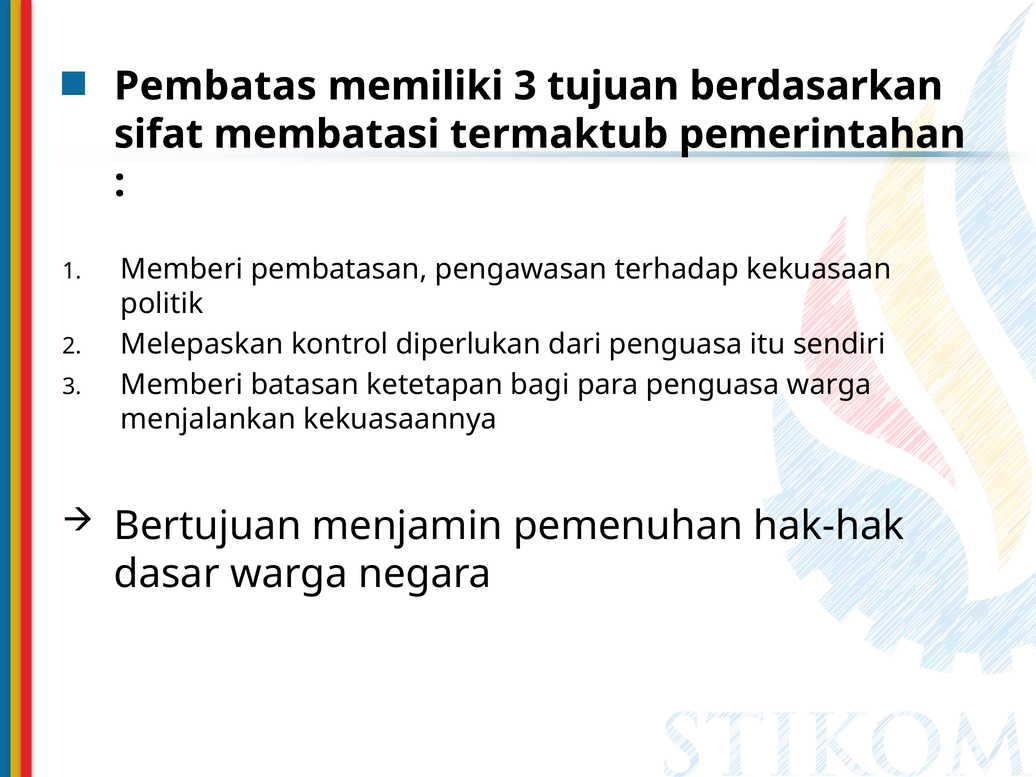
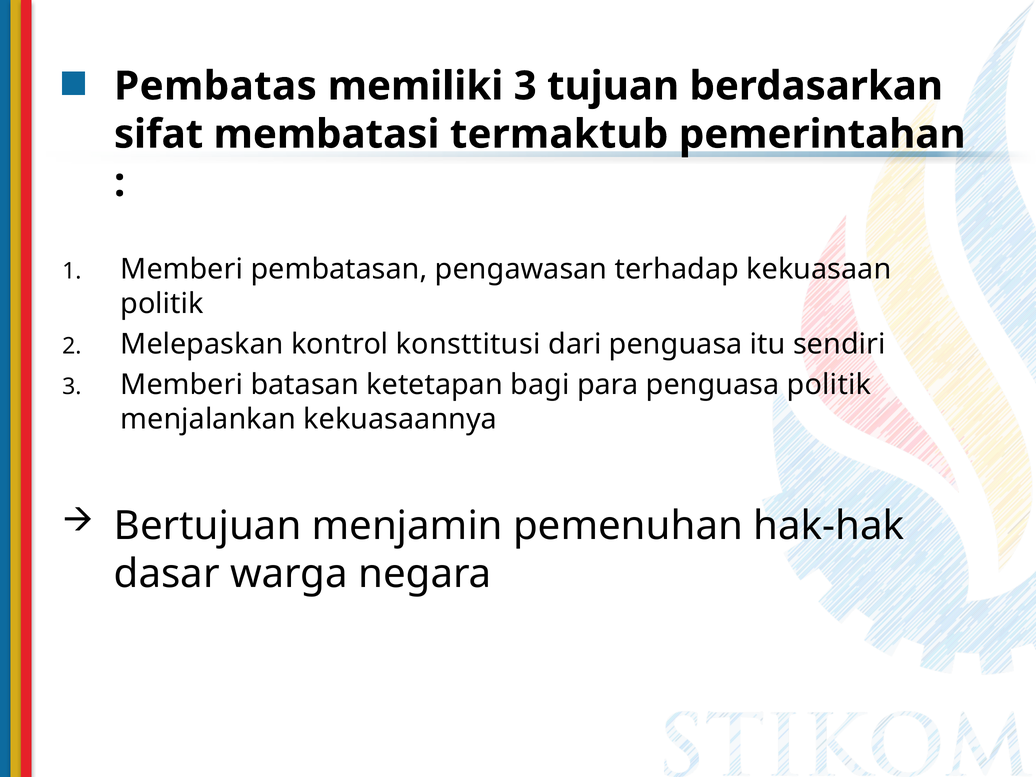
diperlukan: diperlukan -> konsttitusi (468, 344)
penguasa warga: warga -> politik (829, 385)
